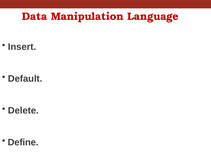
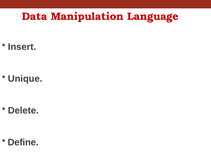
Default: Default -> Unique (25, 79)
